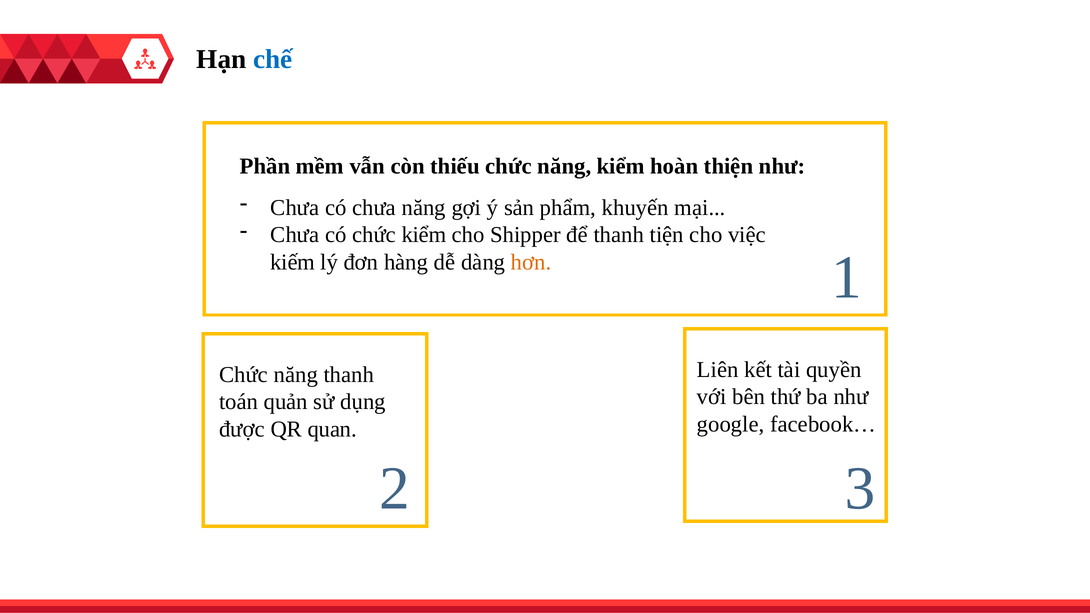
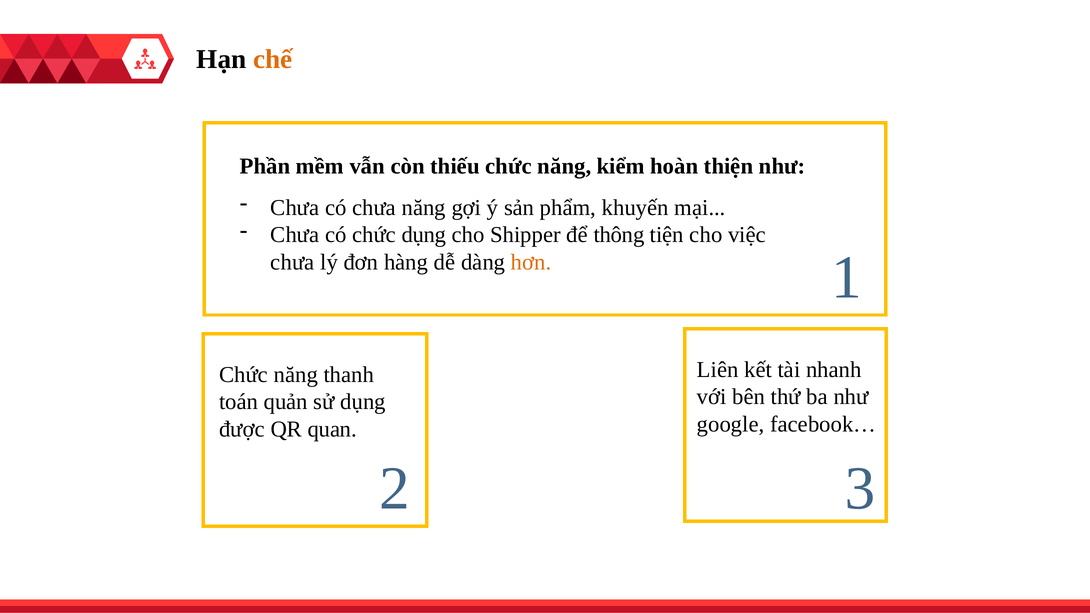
chế colour: blue -> orange (273, 59)
chức kiểm: kiểm -> dụng (424, 235)
để thanh: thanh -> thông (619, 235)
kiếm: kiếm -> chưa (292, 262)
quyền: quyền -> nhanh (834, 370)
